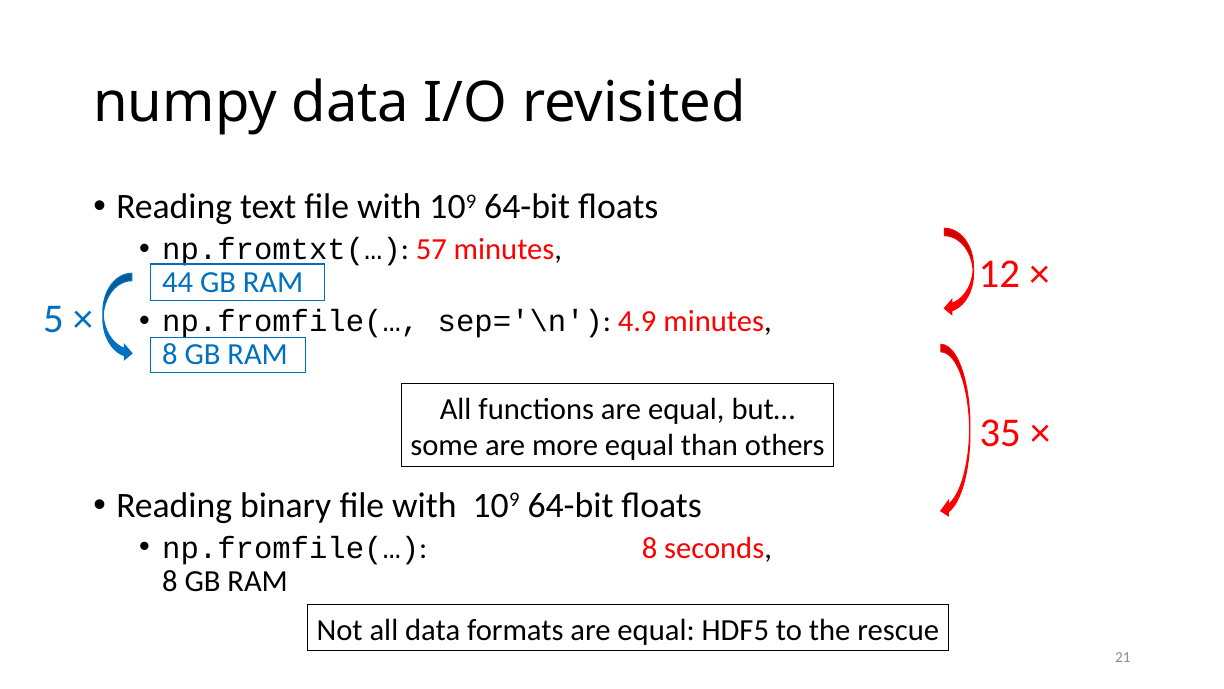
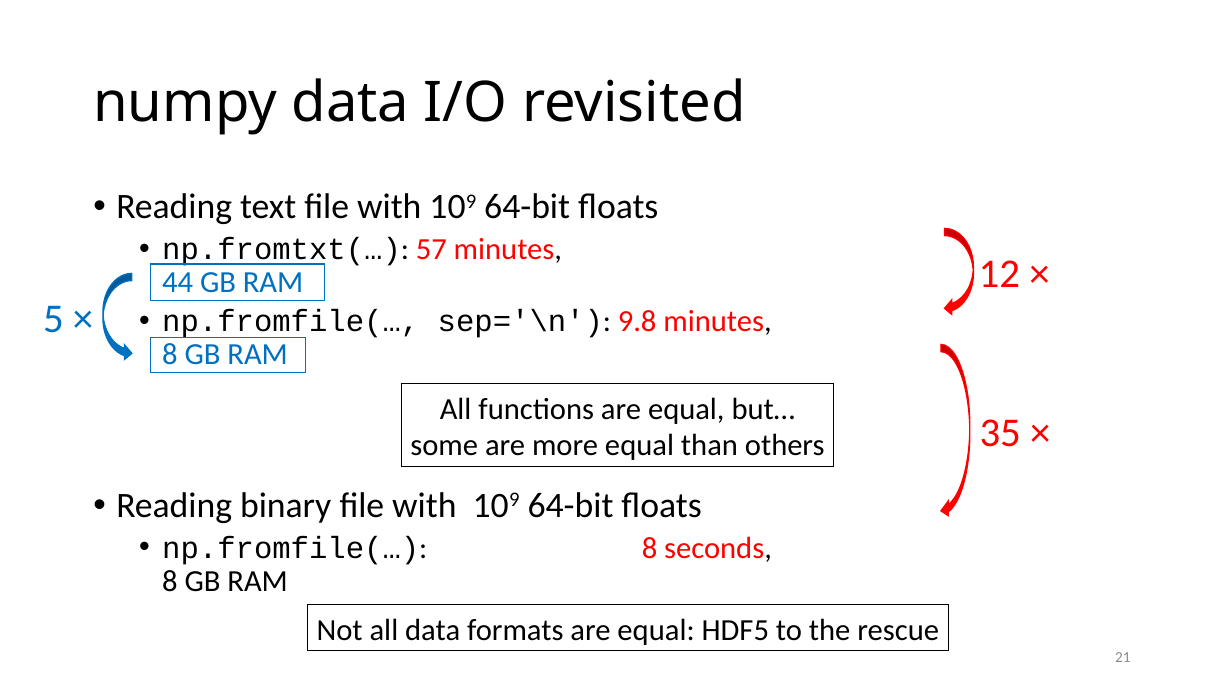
4.9: 4.9 -> 9.8 (637, 321)
